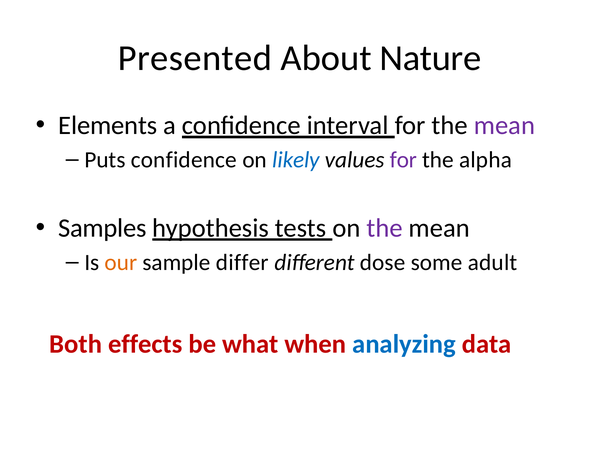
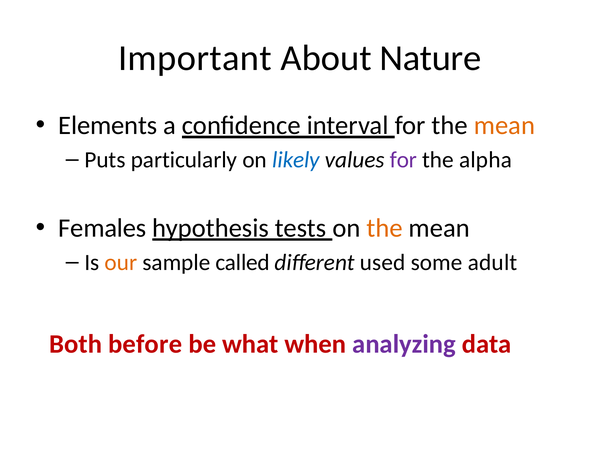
Presented: Presented -> Important (195, 58)
mean colour: purple -> orange (504, 126)
Puts confidence: confidence -> particularly (184, 160)
Samples: Samples -> Females (102, 228)
the colour: purple -> orange (385, 228)
differ: differ -> called (243, 263)
dose: dose -> used (383, 263)
effects: effects -> before (145, 344)
analyzing colour: blue -> purple (404, 344)
